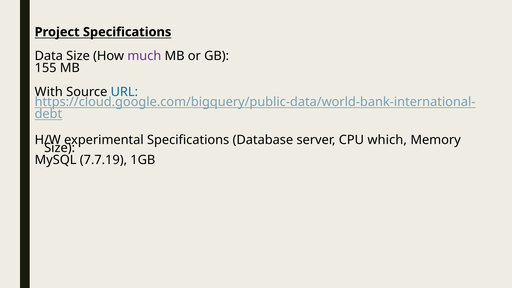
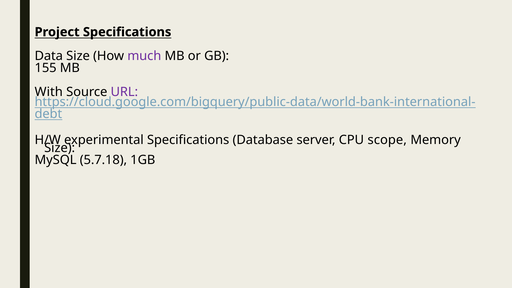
URL colour: blue -> purple (124, 92)
which: which -> scope (387, 140)
7.7.19: 7.7.19 -> 5.7.18 (103, 160)
